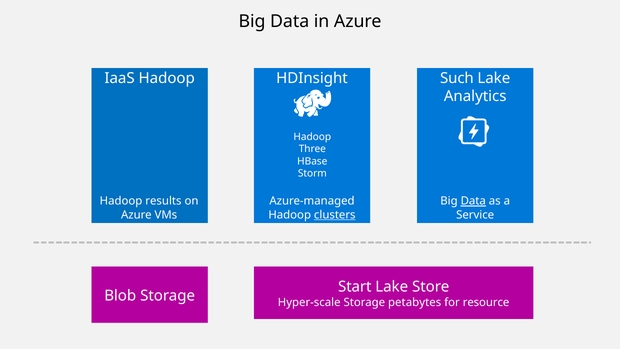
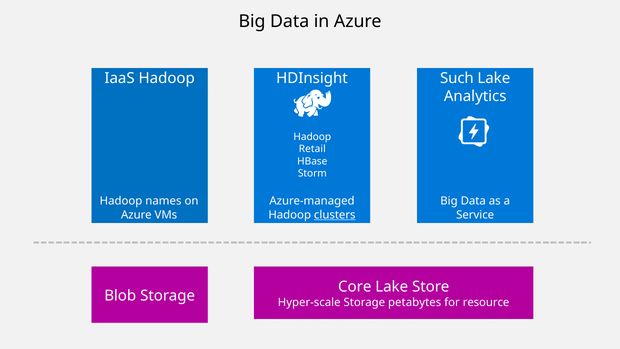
Three: Three -> Retail (312, 149)
results: results -> names (163, 201)
Data underline: present -> none (473, 201)
Start: Start -> Core (355, 287)
